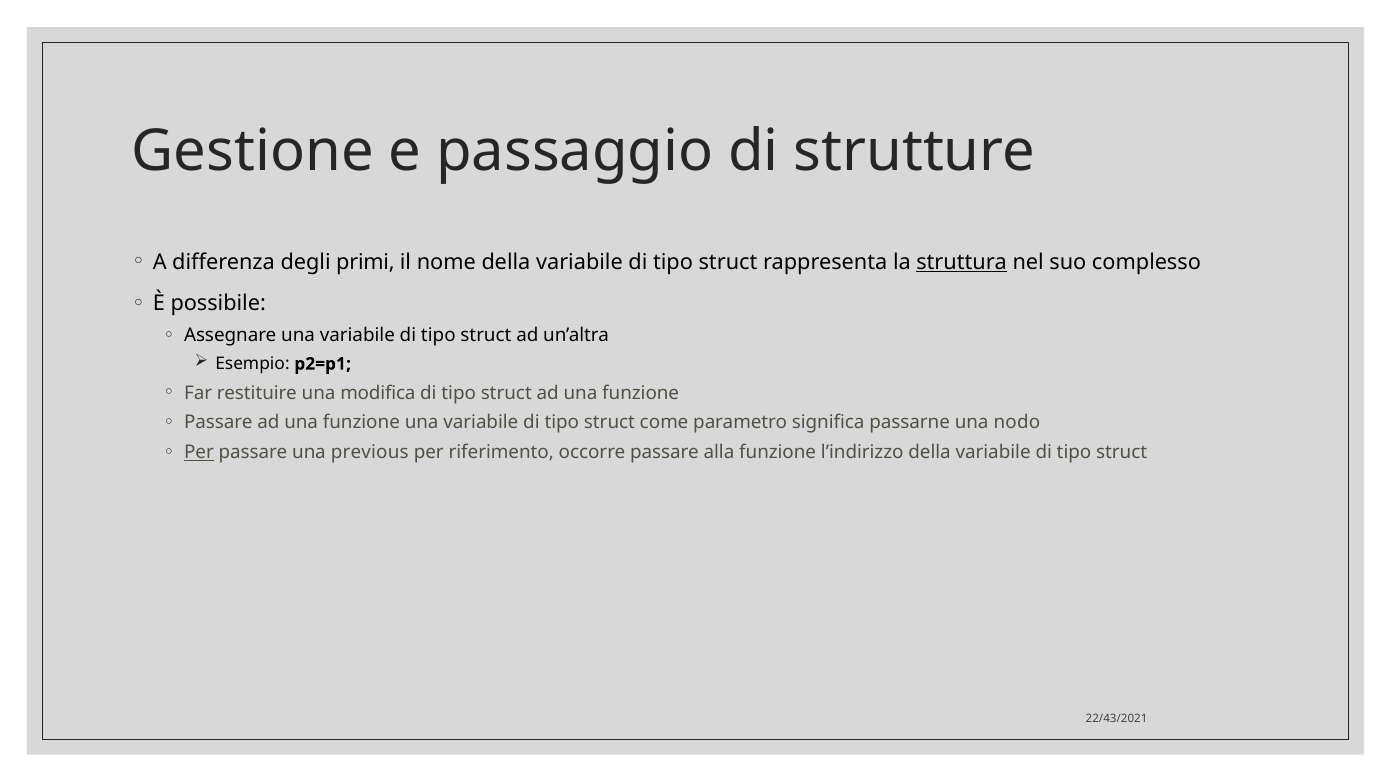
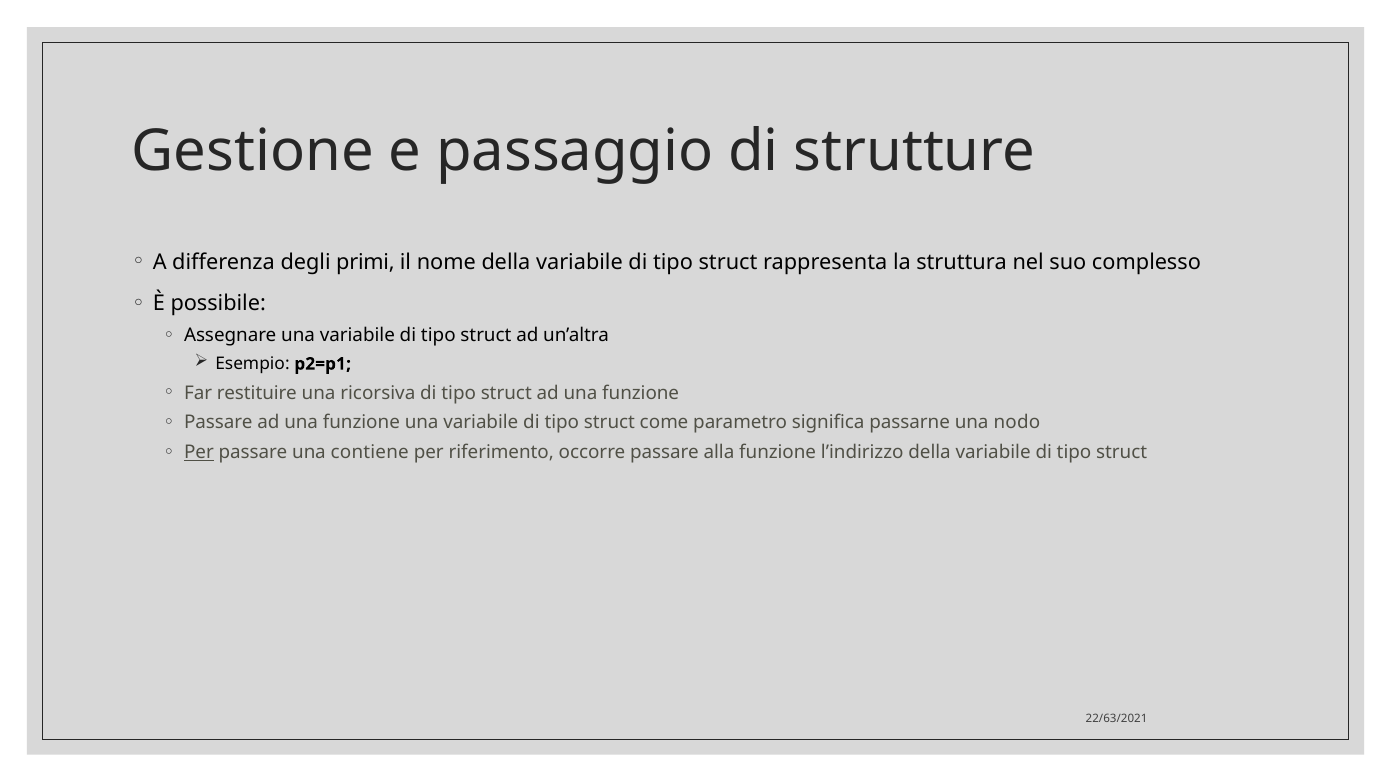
struttura underline: present -> none (962, 262)
modifica: modifica -> ricorsiva (378, 393)
previous: previous -> contiene (370, 453)
22/43/2021: 22/43/2021 -> 22/63/2021 (1117, 719)
